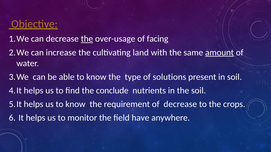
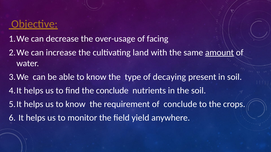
the underline: present -> none (87, 39)
solutions: solutions -> decaying (169, 77)
of decrease: decrease -> conclude (180, 104)
have: have -> yield (140, 118)
